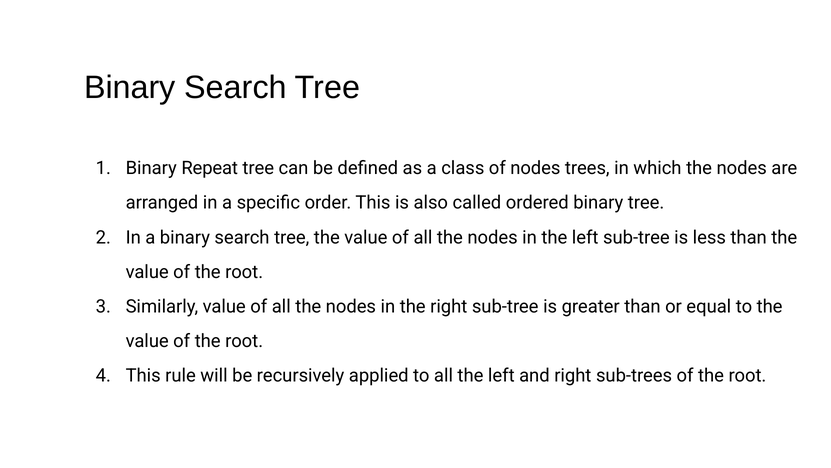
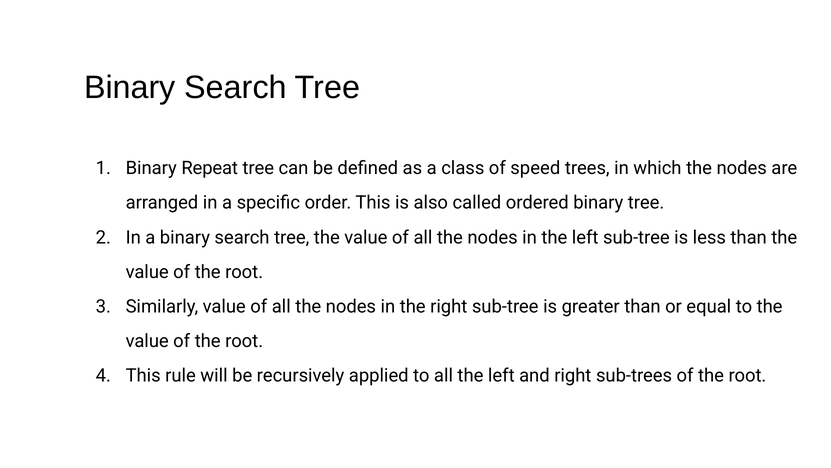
of nodes: nodes -> speed (535, 168)
